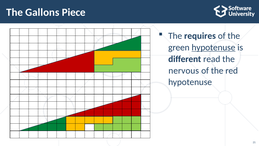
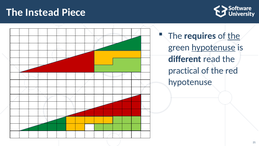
Gallons: Gallons -> Instead (42, 12)
the underline: none -> present (234, 36)
nervous: nervous -> practical (184, 70)
